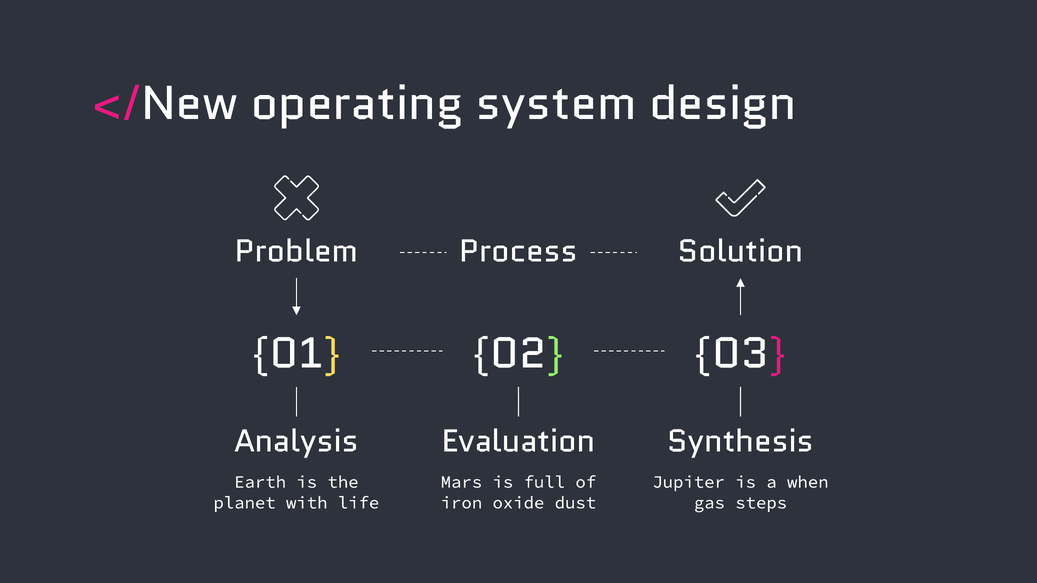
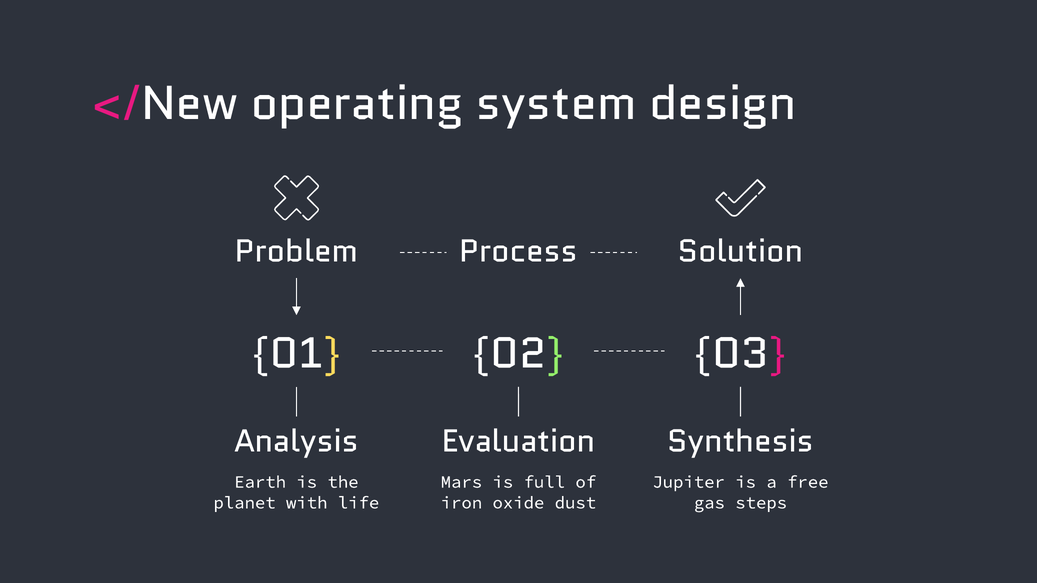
when: when -> free (808, 482)
